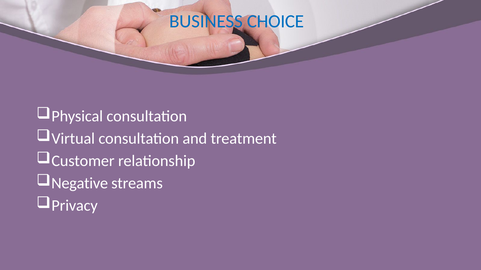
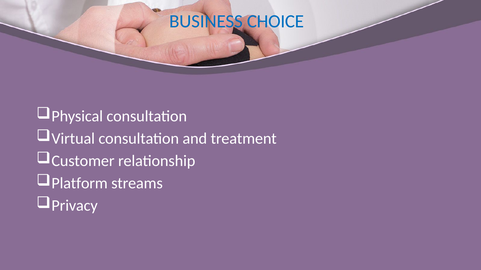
Negative: Negative -> Platform (80, 184)
